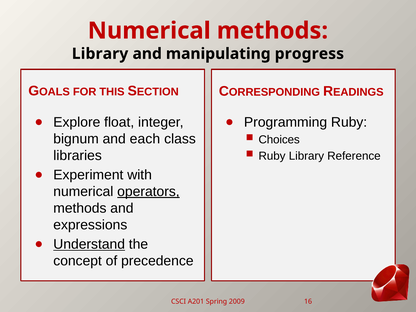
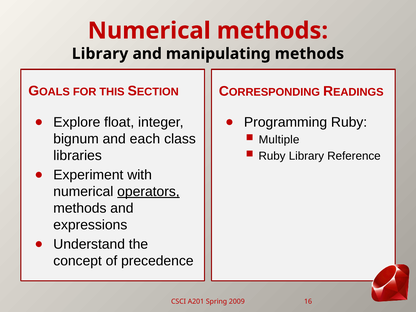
manipulating progress: progress -> methods (309, 54)
Choices: Choices -> Multiple (279, 140)
Understand underline: present -> none (89, 244)
